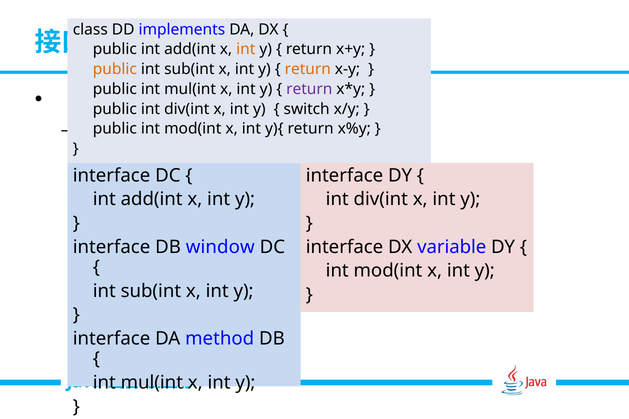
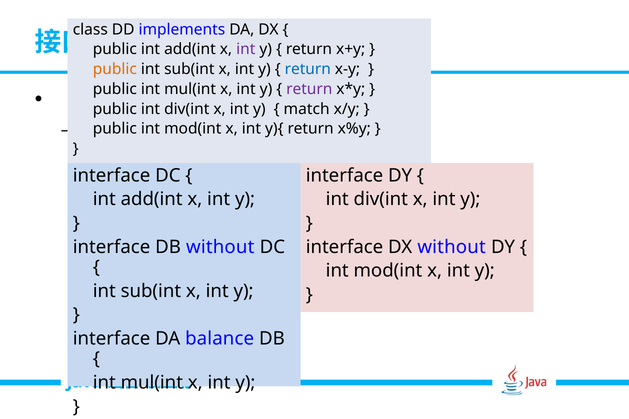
int colour: orange -> purple (246, 49)
return colour: orange -> blue (308, 69)
switch: switch -> match (307, 109)
DB window: window -> without (220, 247)
DX variable: variable -> without (452, 247)
method: method -> balance (220, 339)
